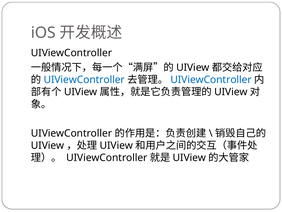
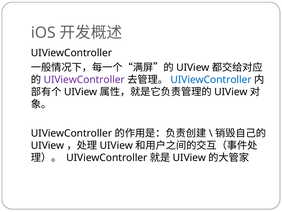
UIViewController colour: blue -> purple (84, 80)
